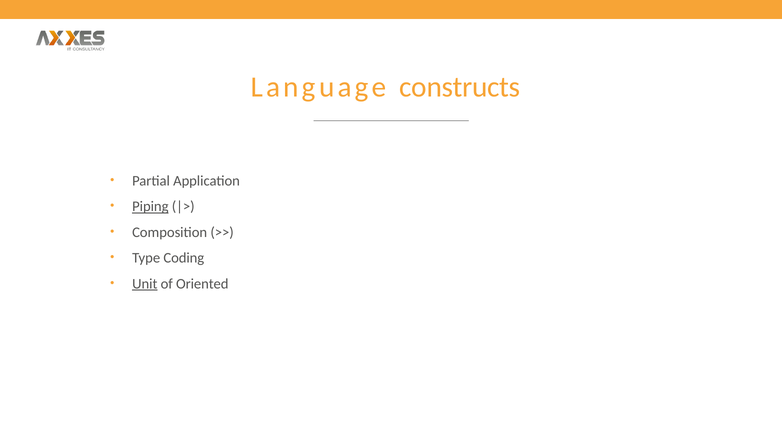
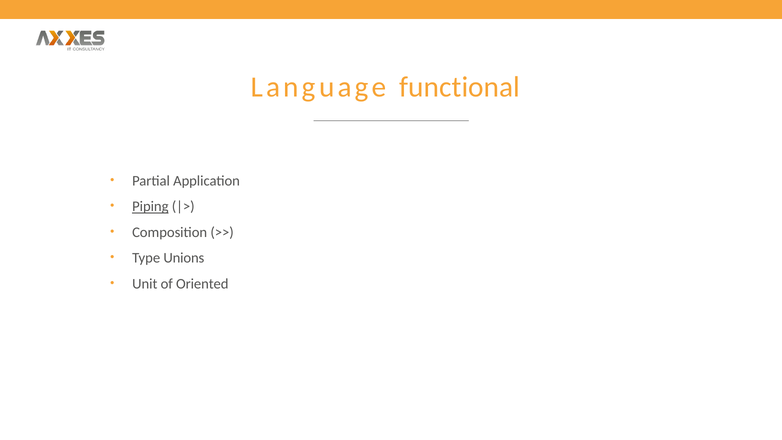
constructs: constructs -> functional (460, 87)
Coding: Coding -> Unions (184, 258)
Unit underline: present -> none (145, 284)
